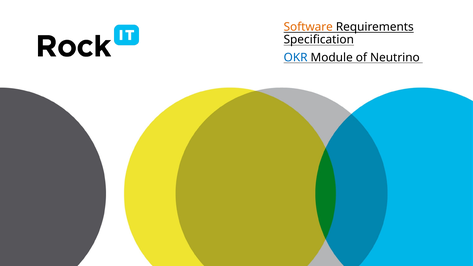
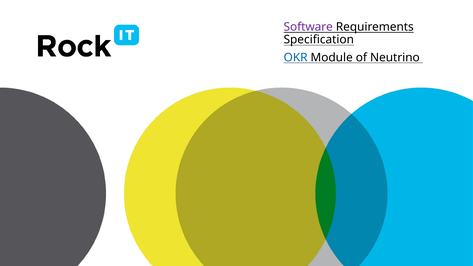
Software colour: orange -> purple (308, 27)
